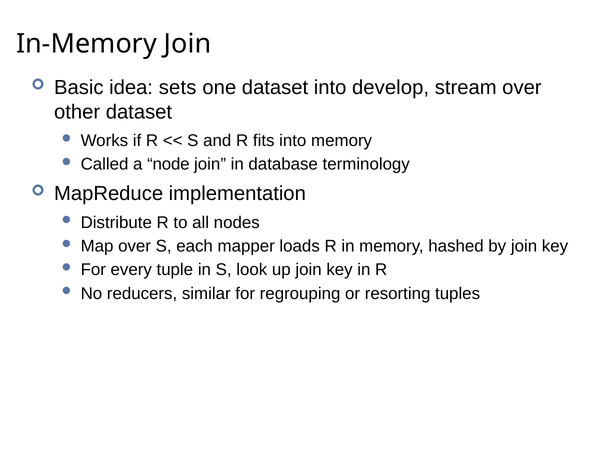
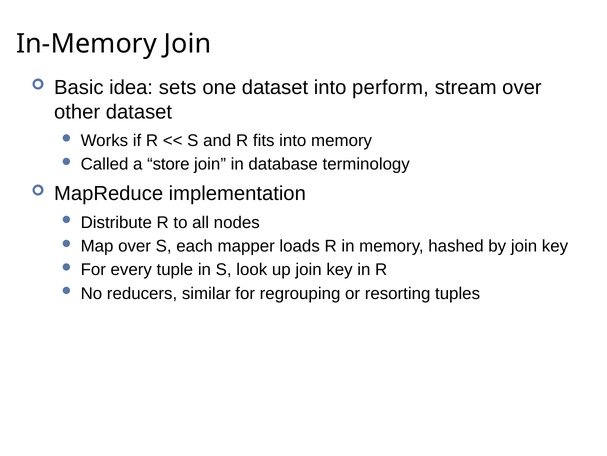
develop: develop -> perform (390, 87)
node: node -> store (168, 164)
